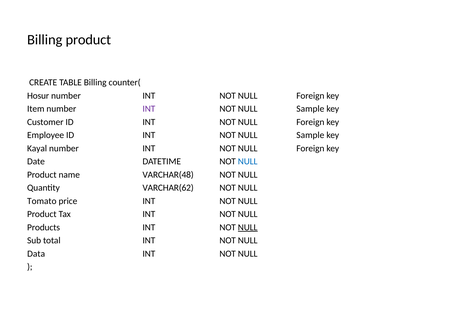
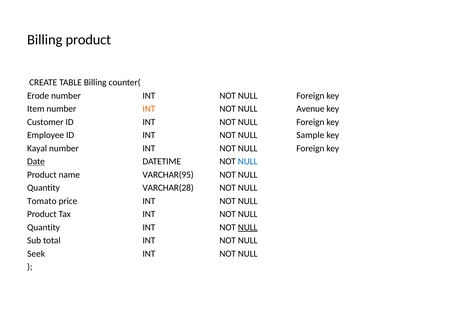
Hosur: Hosur -> Erode (38, 96)
INT colour: purple -> orange (149, 109)
Sample: Sample -> Avenue (310, 109)
Date underline: none -> present (36, 161)
VARCHAR(48: VARCHAR(48 -> VARCHAR(95 (168, 174)
VARCHAR(62: VARCHAR(62 -> VARCHAR(28 (168, 187)
Products: Products -> Quantity (44, 227)
Data: Data -> Seek (36, 253)
